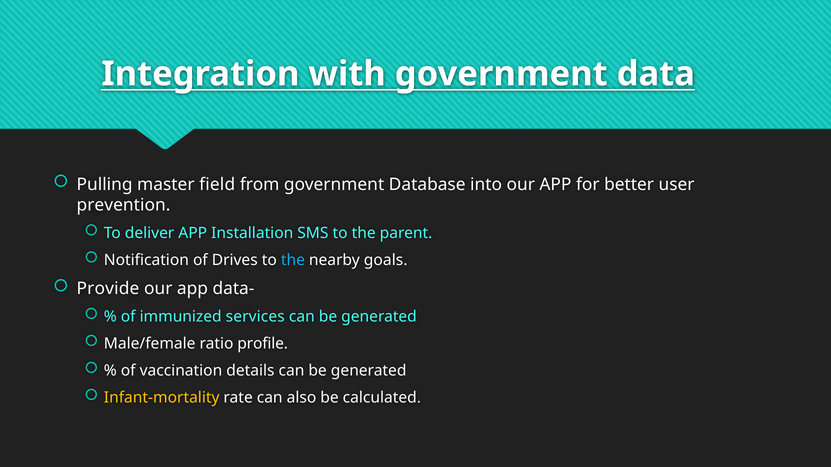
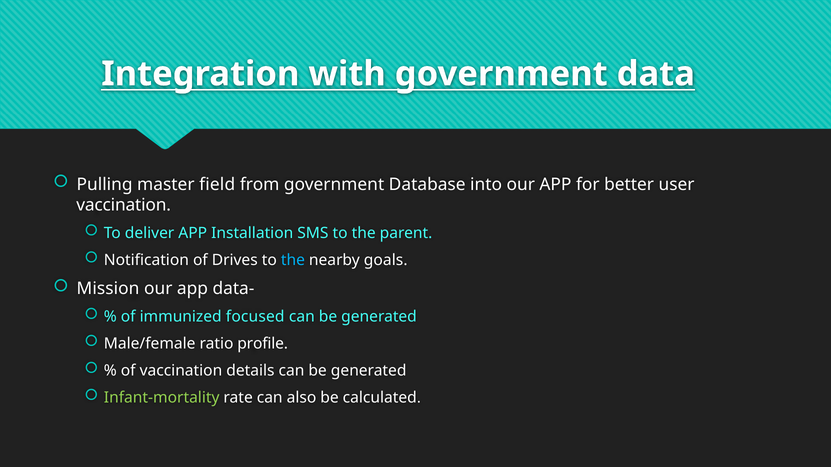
prevention: prevention -> vaccination (124, 205)
Provide: Provide -> Mission (108, 289)
services: services -> focused (255, 317)
Infant-mortality colour: yellow -> light green (162, 398)
